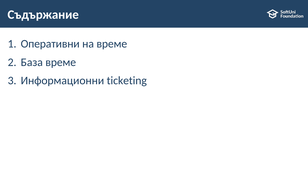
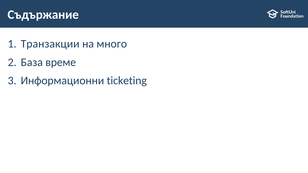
Оперативни: Оперативни -> Транзакции (50, 44)
на време: време -> много (112, 44)
